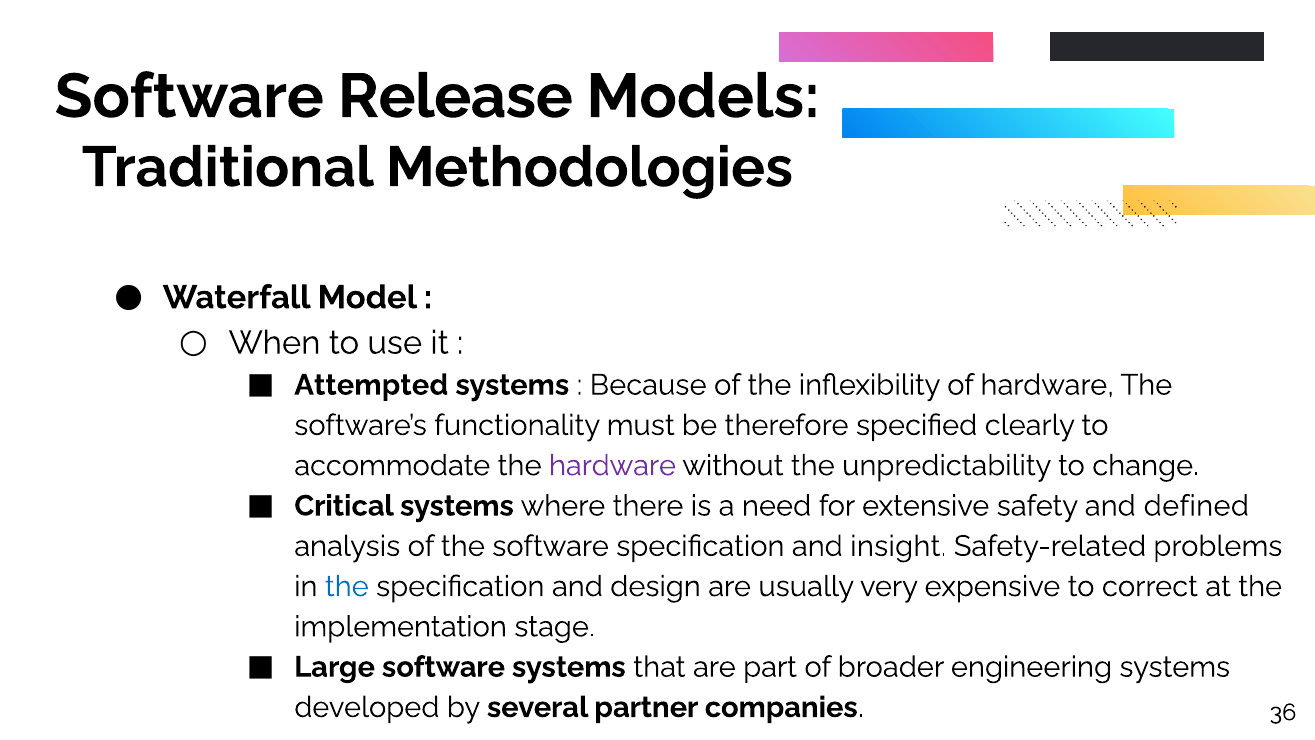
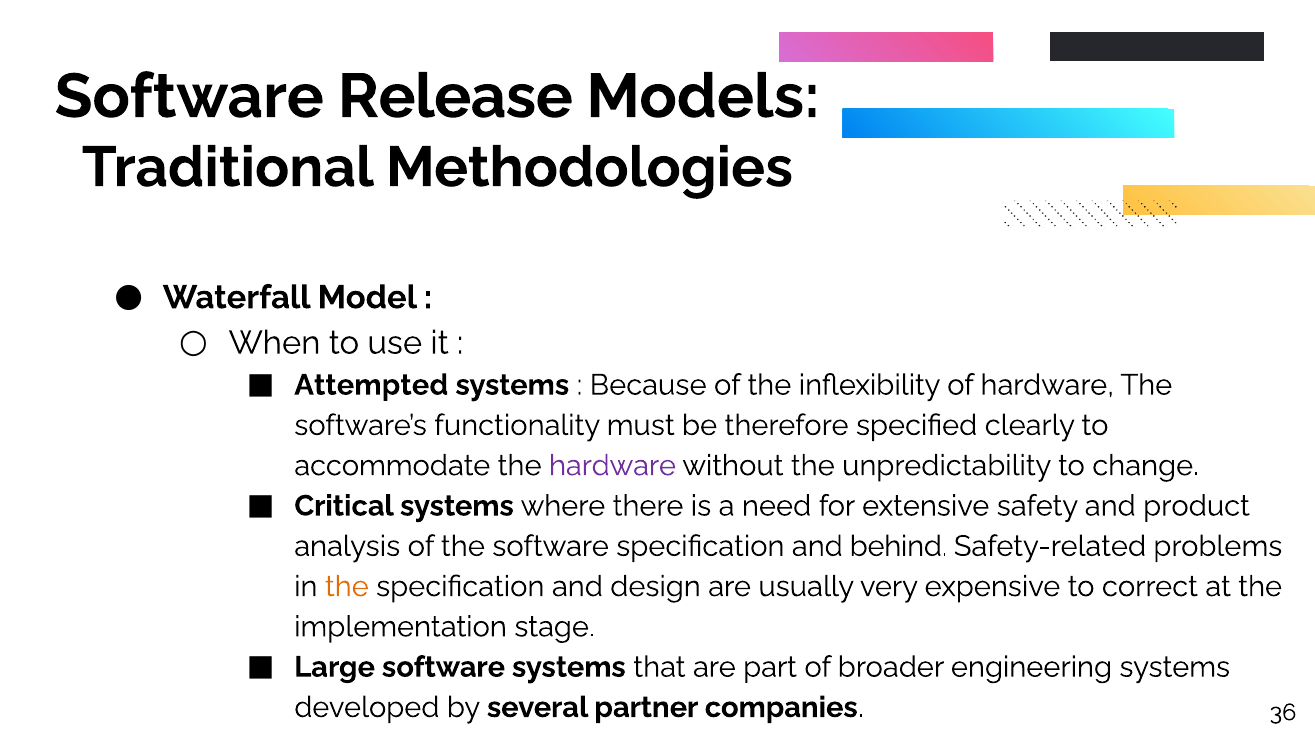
defined: defined -> product (1196, 506)
insight: insight -> behind (898, 546)
the colour: blue -> orange (347, 586)
